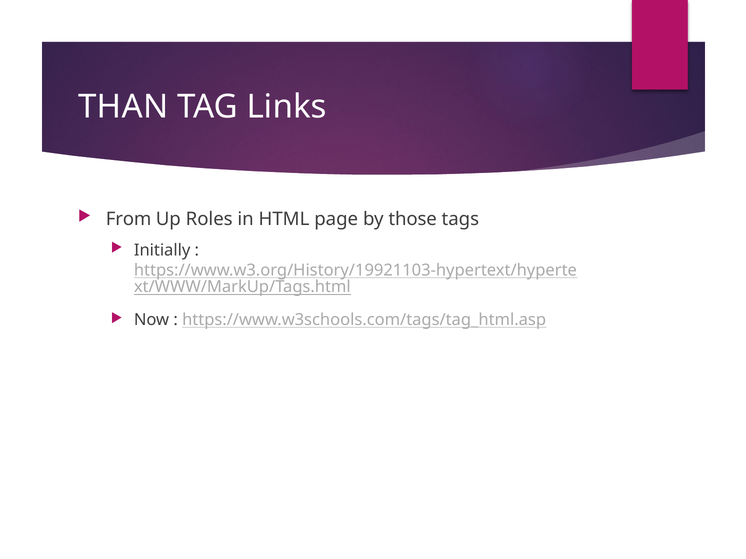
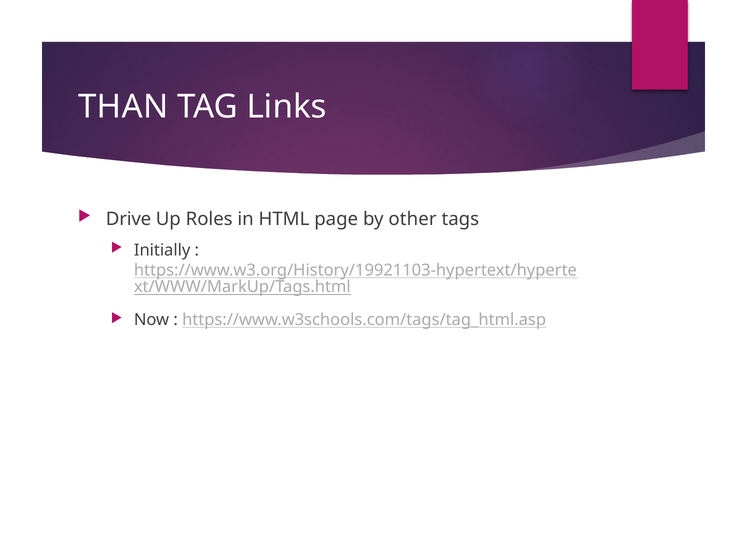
From: From -> Drive (129, 219)
those: those -> other (413, 219)
